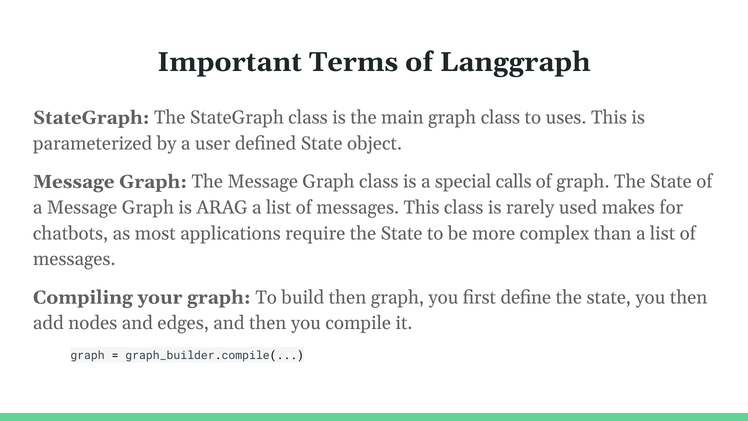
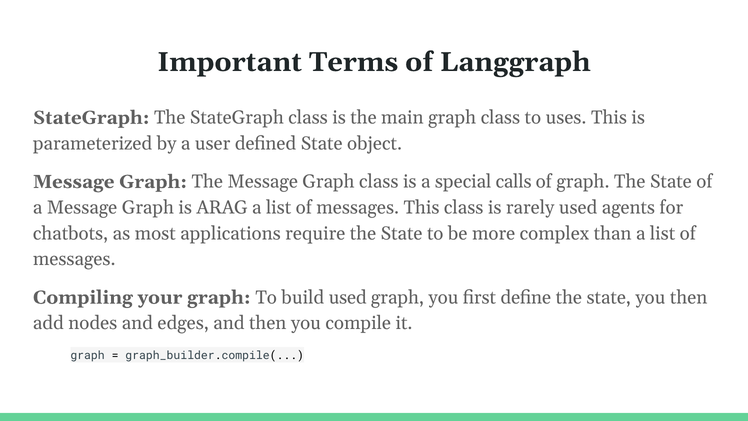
makes: makes -> agents (628, 207)
build then: then -> used (348, 297)
